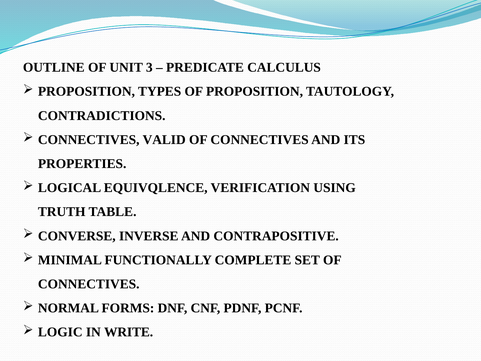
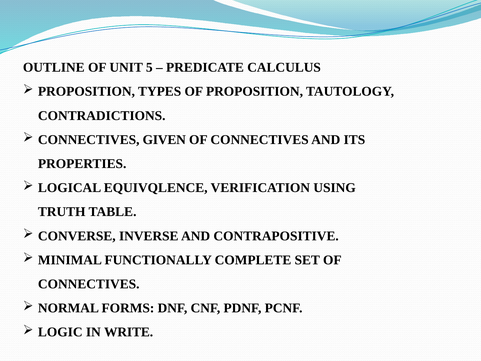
3: 3 -> 5 (149, 67)
VALID: VALID -> GIVEN (164, 140)
